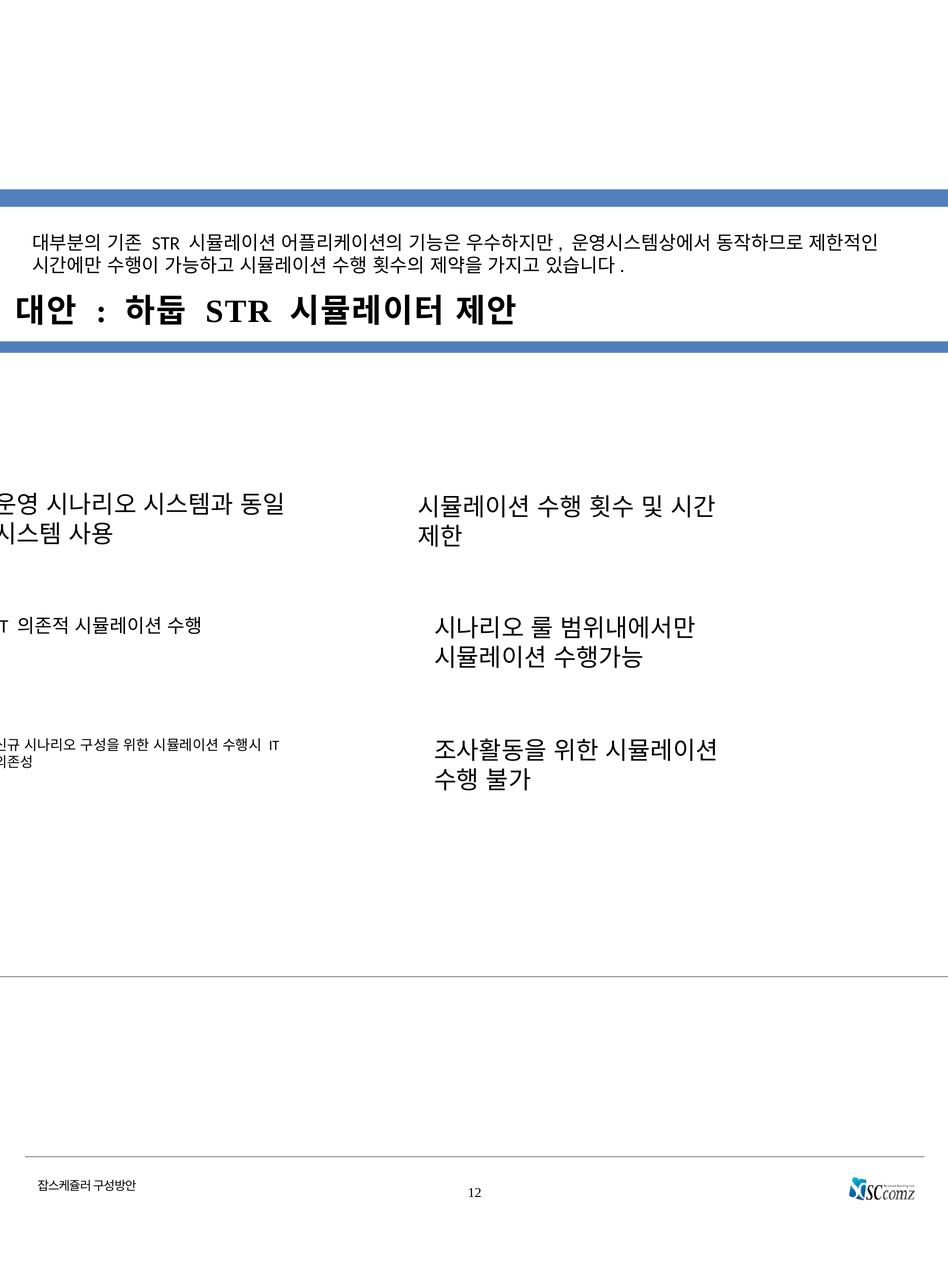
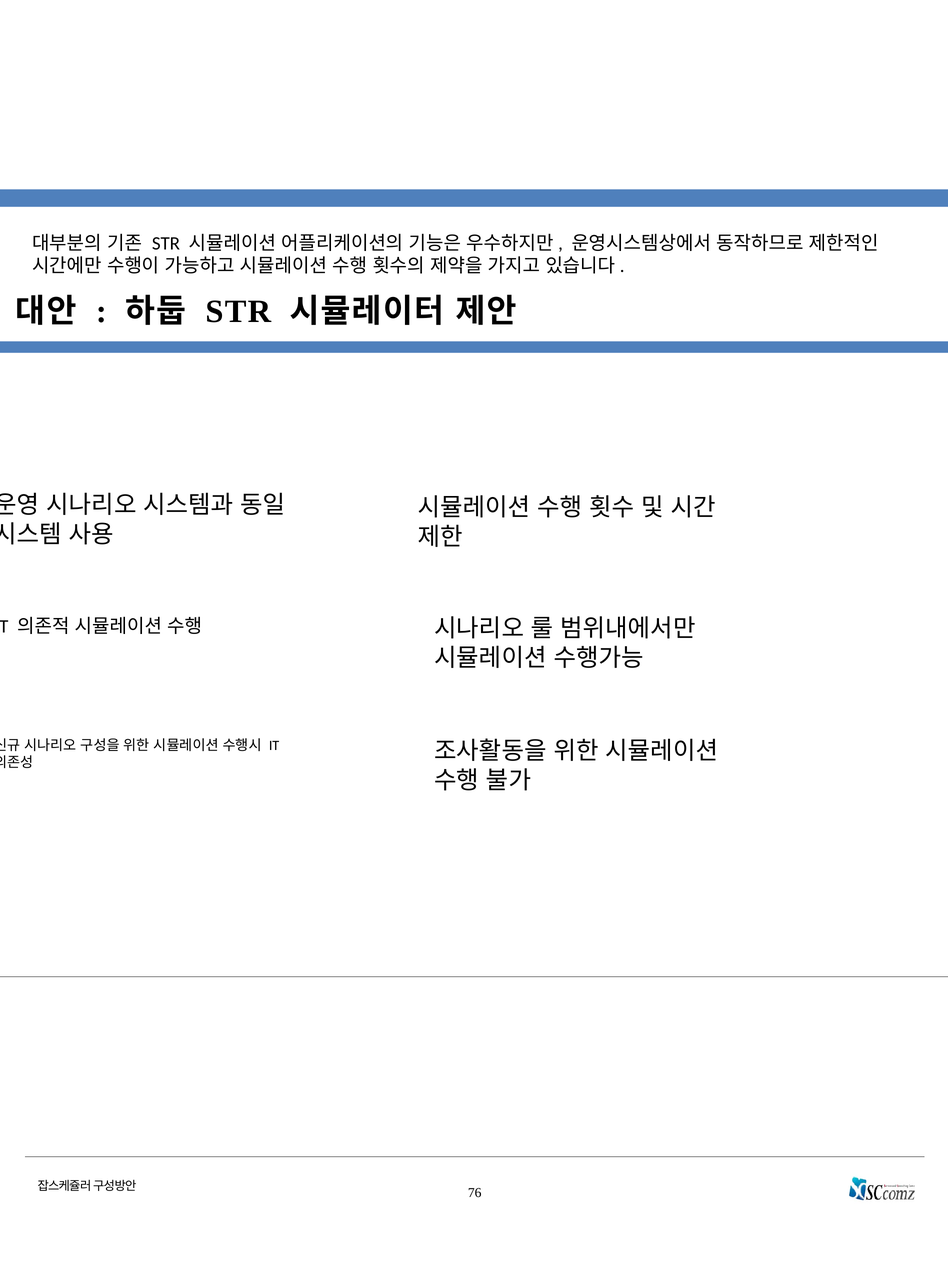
12: 12 -> 76 (475, 1192)
